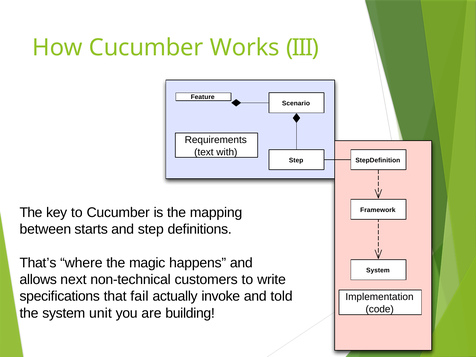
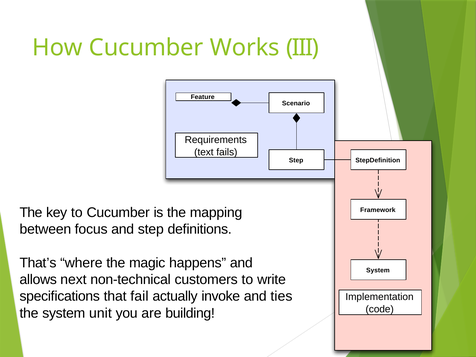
with: with -> fails (227, 152)
starts: starts -> focus (91, 229)
told: told -> ties (281, 296)
